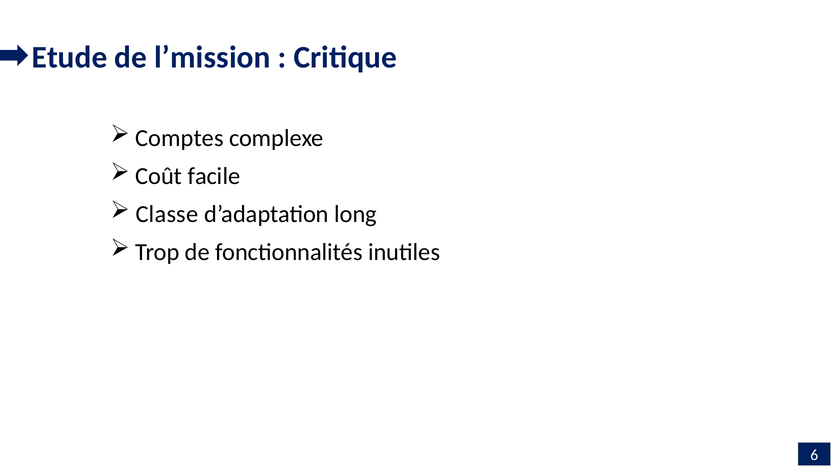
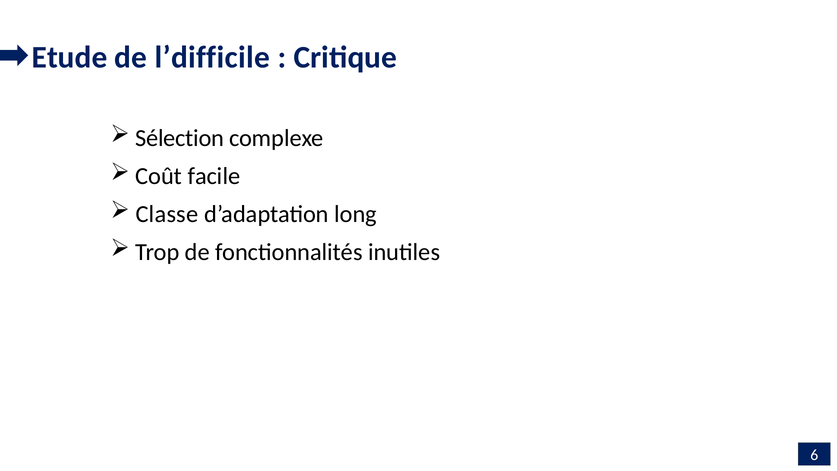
l’mission: l’mission -> l’difficile (212, 57)
Comptes: Comptes -> Sélection (180, 138)
